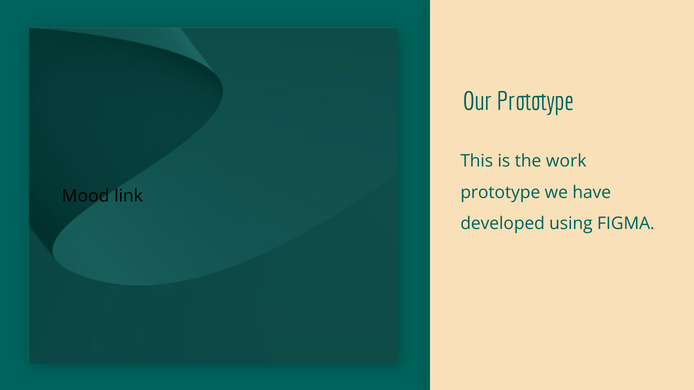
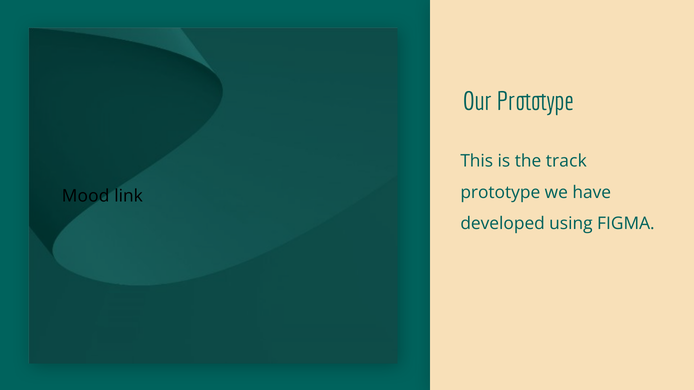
work: work -> track (566, 161)
